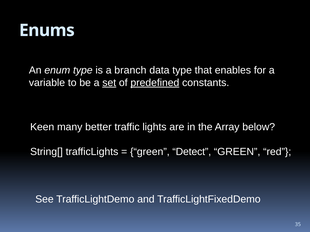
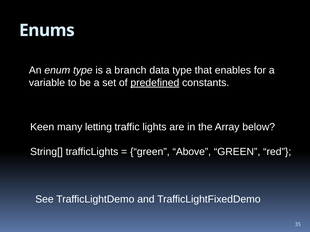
set underline: present -> none (109, 83)
better: better -> letting (98, 127)
Detect: Detect -> Above (192, 152)
